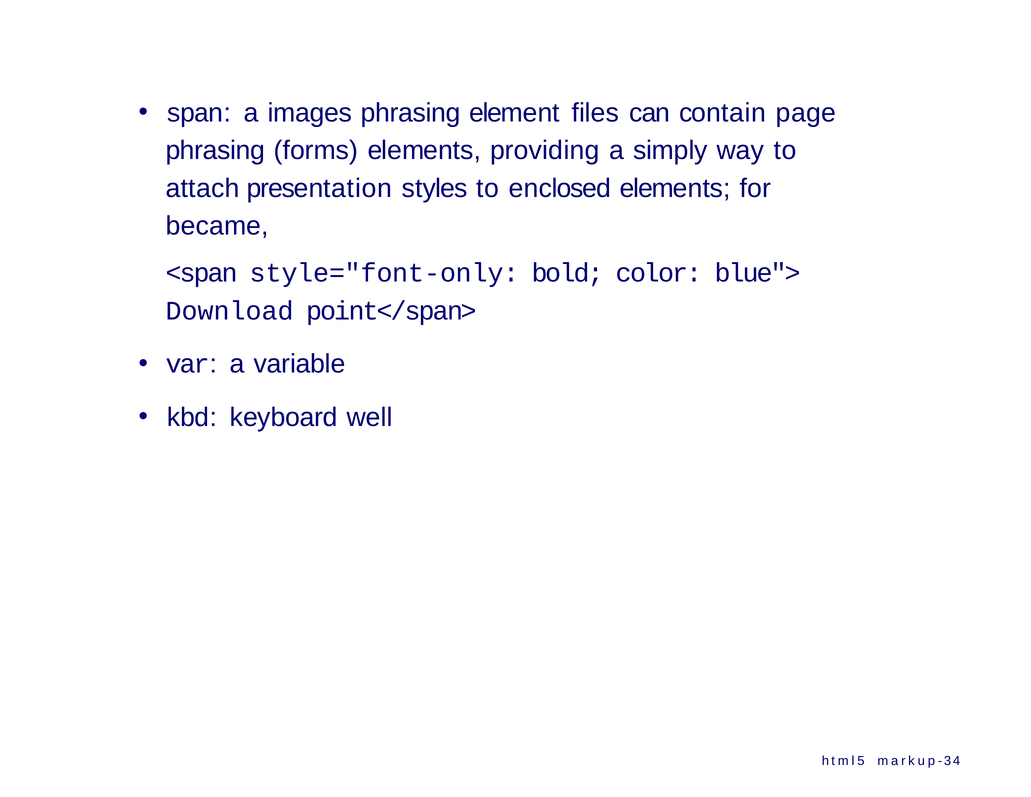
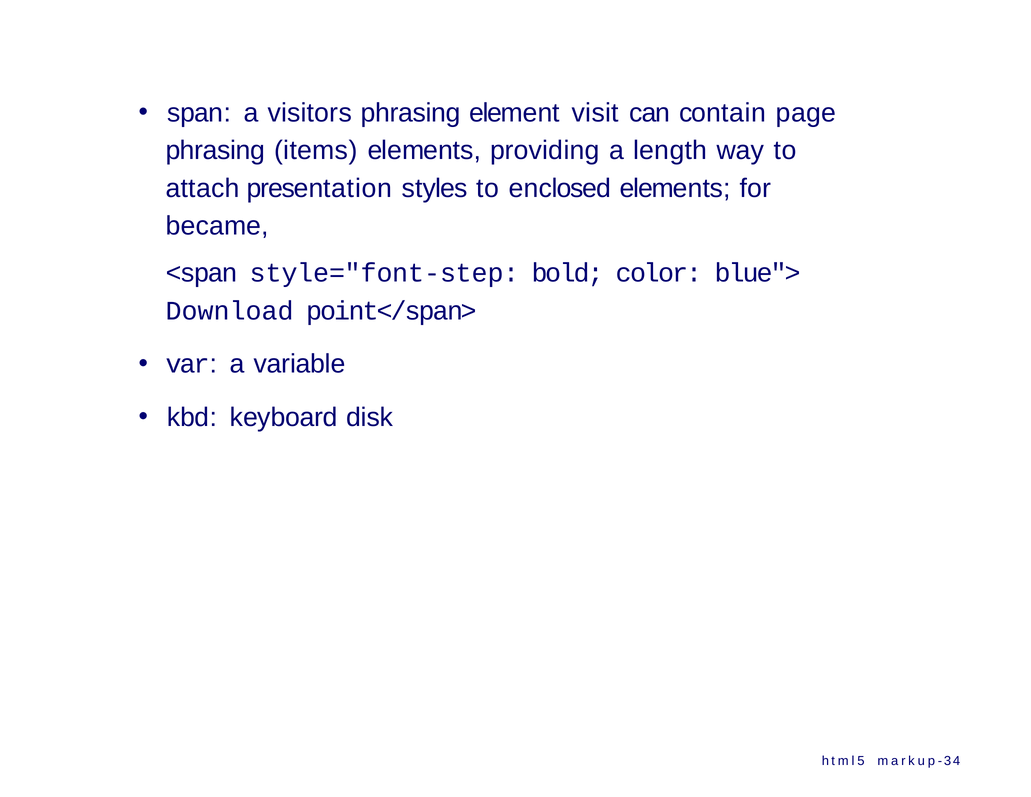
images: images -> visitors (310, 113)
files: files -> visit (595, 113)
forms: forms -> items (316, 150)
simply: simply -> length (670, 150)
style="font-only: style="font-only -> style="font-step (385, 273)
well: well -> disk (370, 417)
